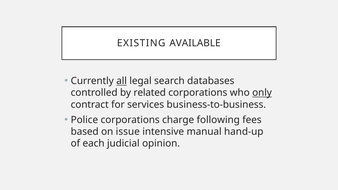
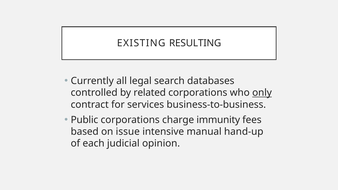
AVAILABLE: AVAILABLE -> RESULTING (195, 43)
all underline: present -> none (122, 81)
Police: Police -> Public (84, 120)
following: following -> immunity (218, 120)
